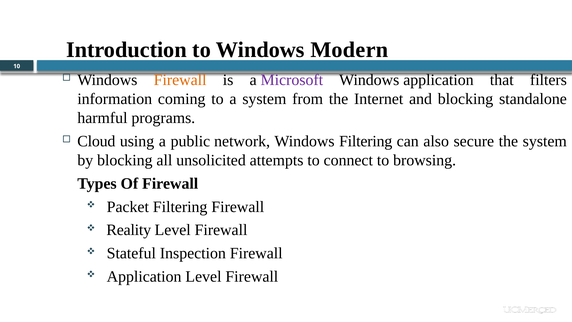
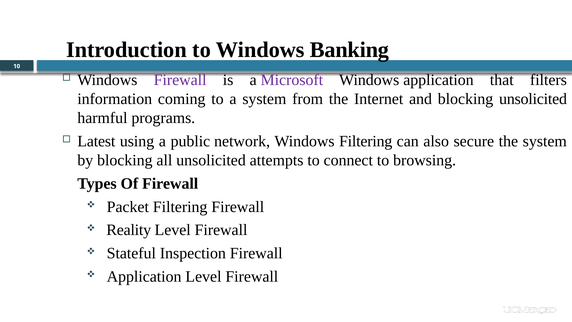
Modern: Modern -> Banking (350, 50)
Firewall colour: orange -> purple (180, 80)
blocking standalone: standalone -> unsolicited (533, 99)
Cloud: Cloud -> Latest (96, 141)
